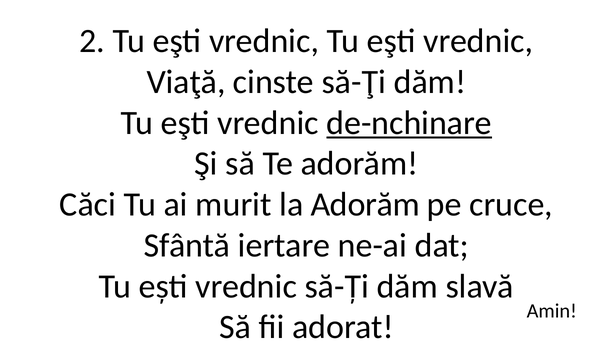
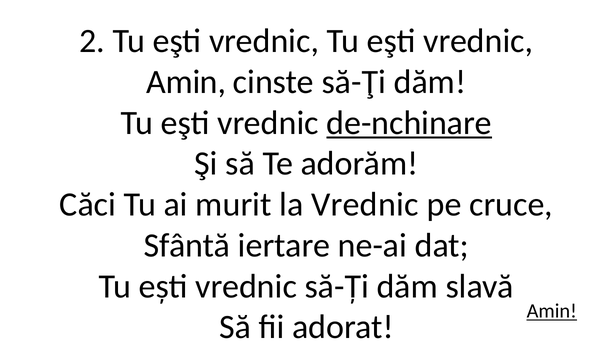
Viaţă: Viaţă -> Amin (186, 82)
la Adorăm: Adorăm -> Vrednic (365, 204)
Amin underline: none -> present (552, 311)
